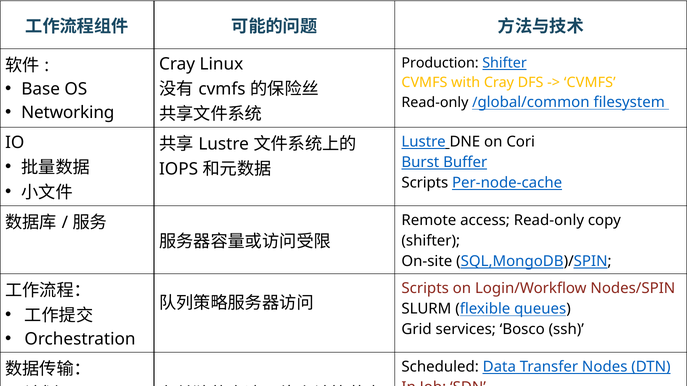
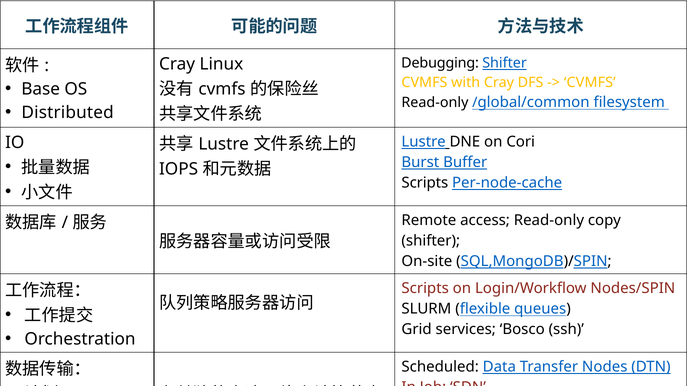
Production: Production -> Debugging (440, 63)
Networking: Networking -> Distributed (68, 113)
